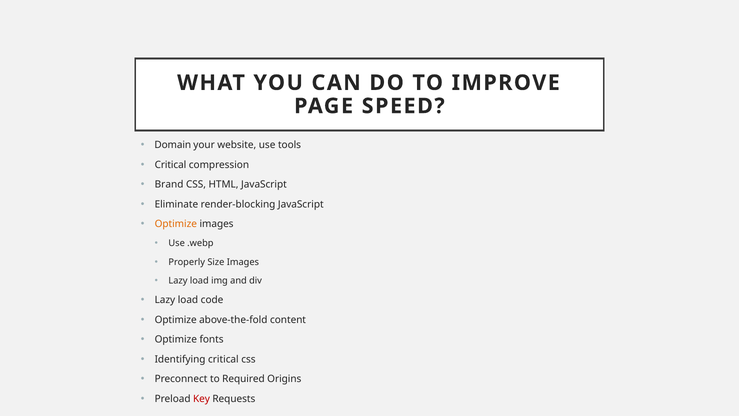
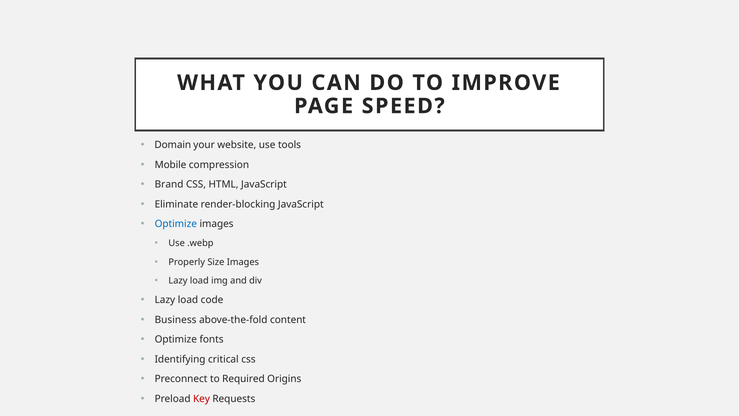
Critical: Critical -> Mobile (170, 165)
Optimize colour: orange -> blue (176, 224)
Optimize: Optimize -> Business (176, 320)
